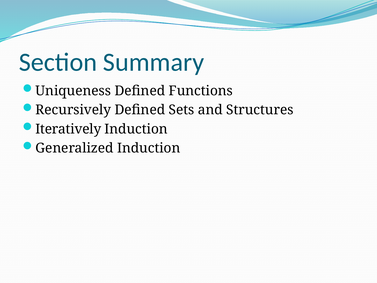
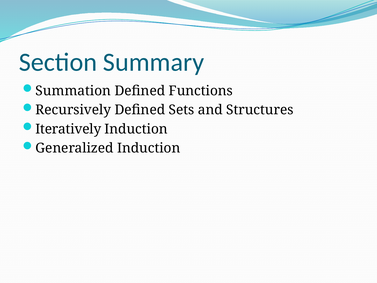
Uniqueness: Uniqueness -> Summation (73, 91)
